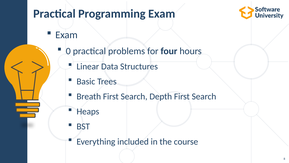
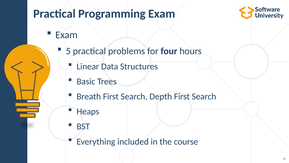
0: 0 -> 5 (68, 51)
